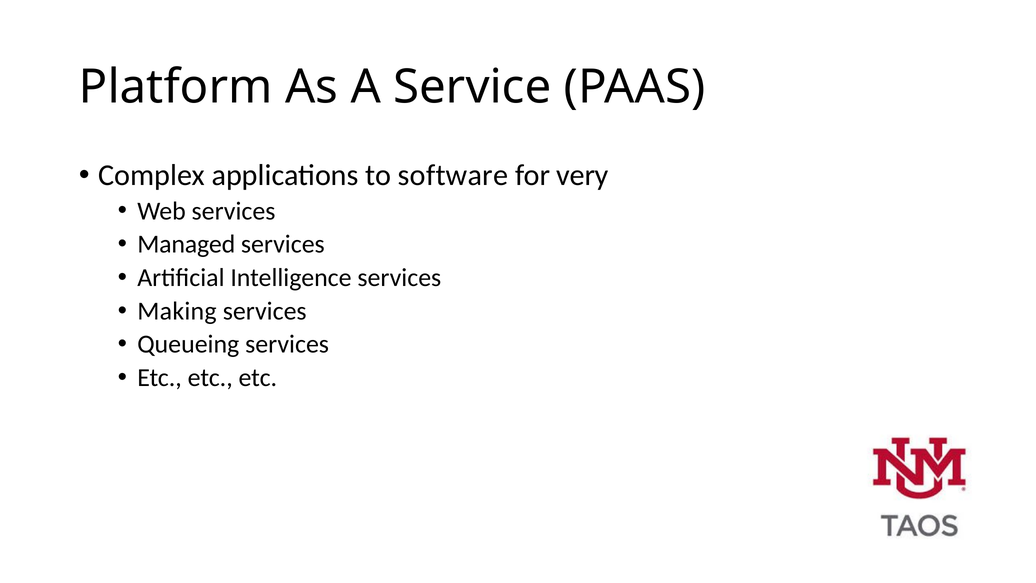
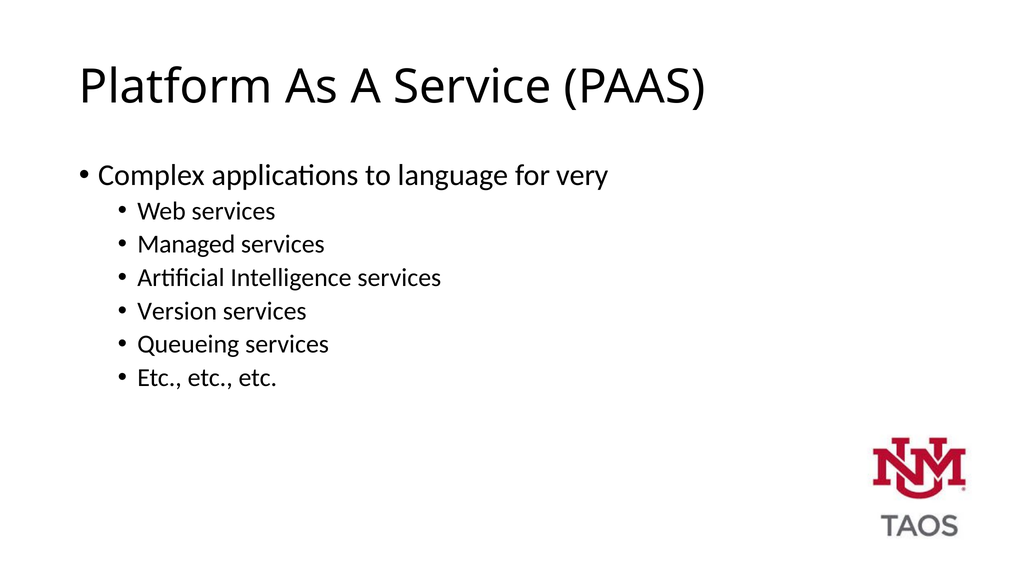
software: software -> language (453, 175)
Making: Making -> Version (177, 311)
